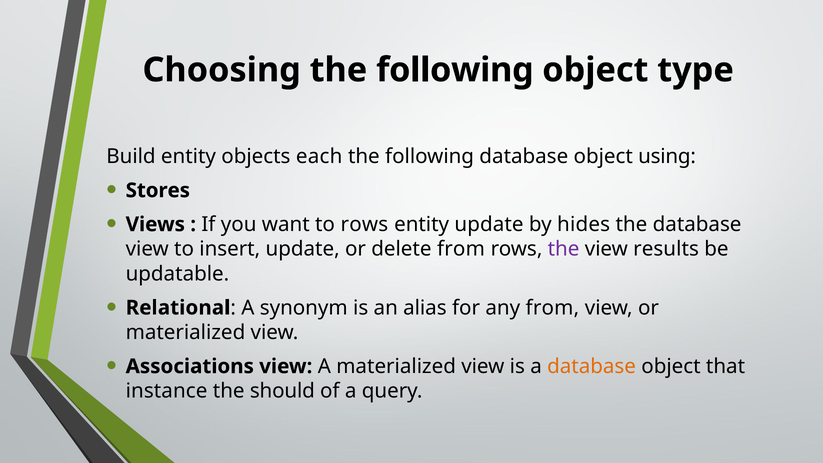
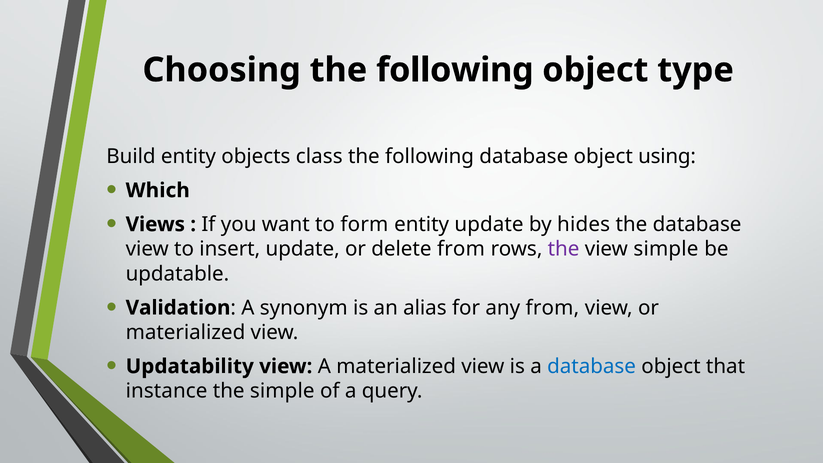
each: each -> class (319, 156)
Stores: Stores -> Which (158, 190)
to rows: rows -> form (364, 224)
view results: results -> simple (666, 249)
Relational: Relational -> Validation (178, 308)
Associations: Associations -> Updatability (190, 366)
database colour: orange -> blue (592, 366)
the should: should -> simple (282, 391)
